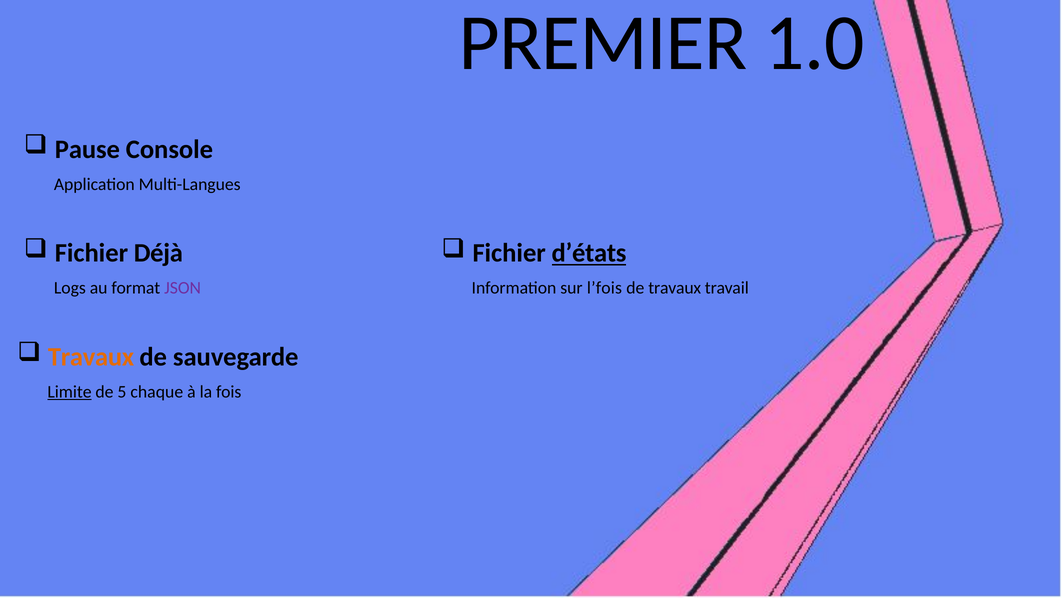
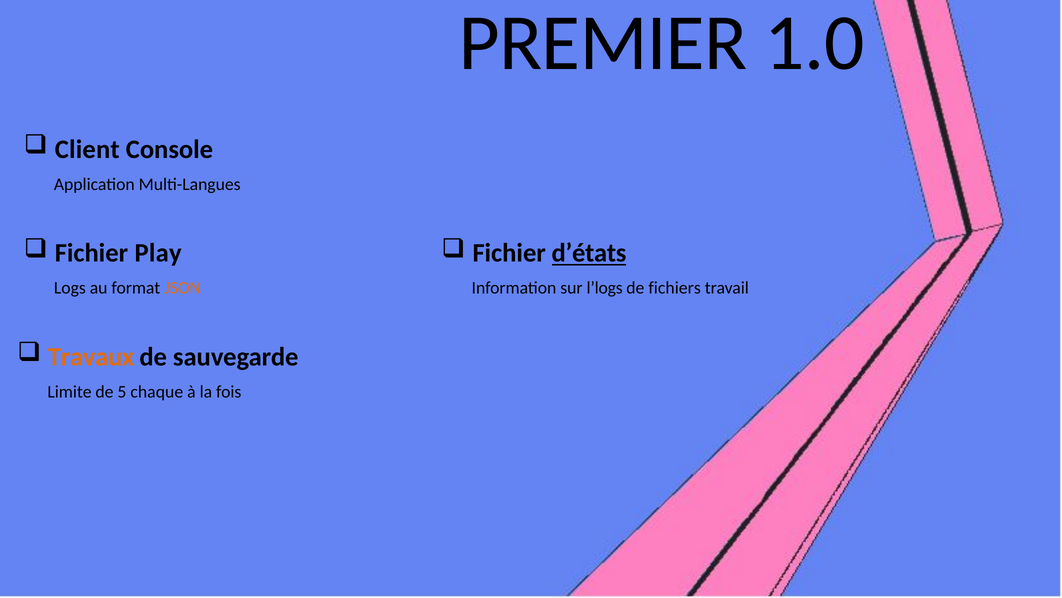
Pause: Pause -> Client (87, 149)
Déjà: Déjà -> Play (158, 253)
JSON colour: purple -> orange (183, 288)
l’fois: l’fois -> l’logs (605, 288)
de travaux: travaux -> fichiers (675, 288)
Limite underline: present -> none (70, 391)
